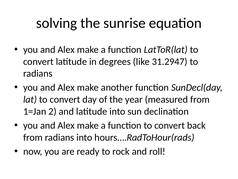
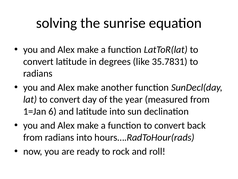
31.2947: 31.2947 -> 35.7831 (170, 61)
2: 2 -> 6 (53, 111)
